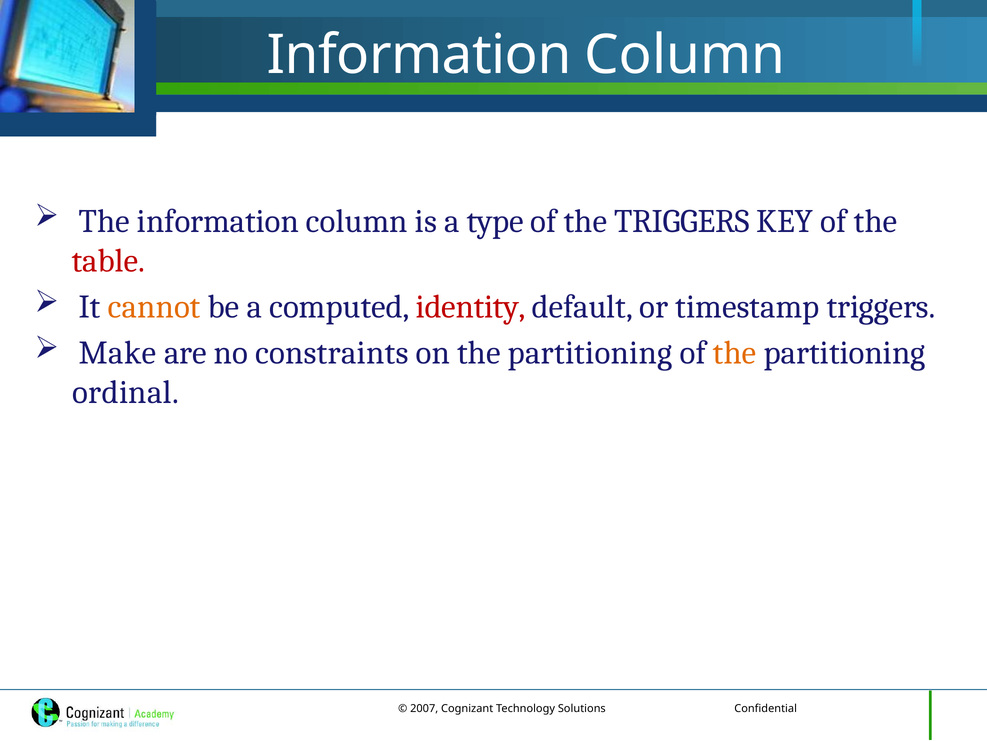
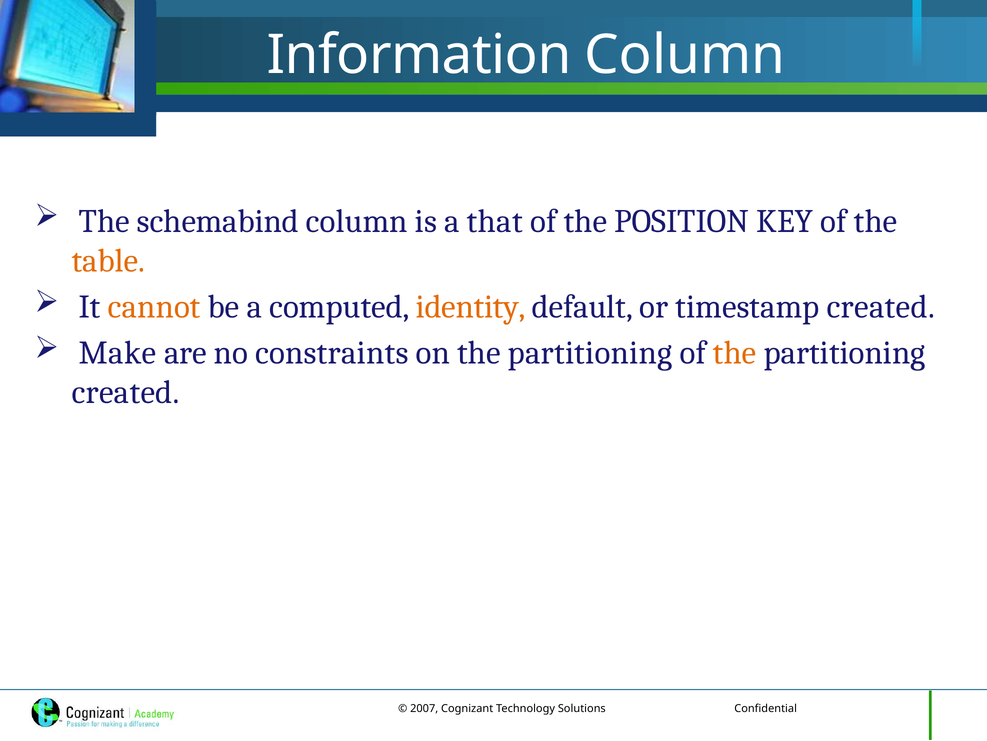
The information: information -> schemabind (218, 221)
type: type -> that (495, 221)
the TRIGGERS: TRIGGERS -> POSITION (682, 221)
table colour: red -> orange (108, 261)
identity colour: red -> orange (471, 307)
timestamp triggers: triggers -> created (881, 307)
ordinal: ordinal -> created (126, 392)
